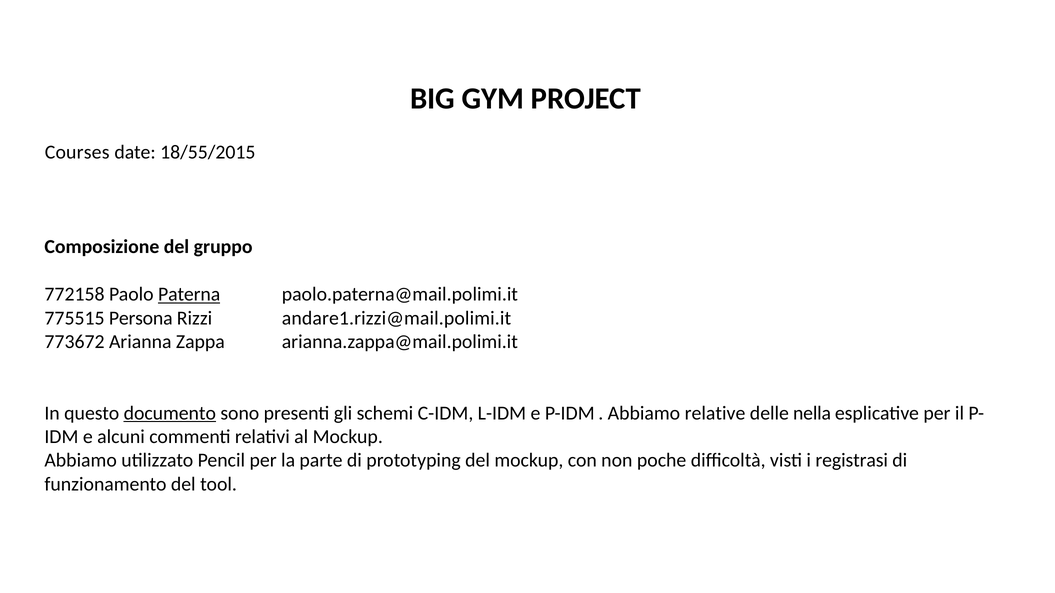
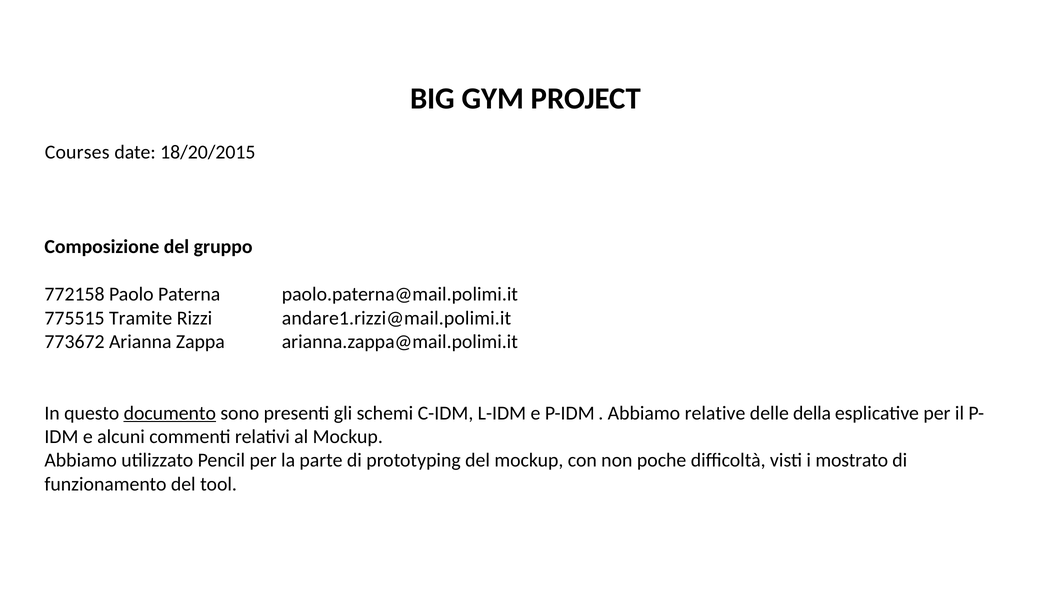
18/55/2015: 18/55/2015 -> 18/20/2015 (208, 152)
Paterna underline: present -> none (189, 295)
Persona: Persona -> Tramite (141, 318)
nella: nella -> della (812, 413)
registrasi: registrasi -> mostrato (852, 461)
